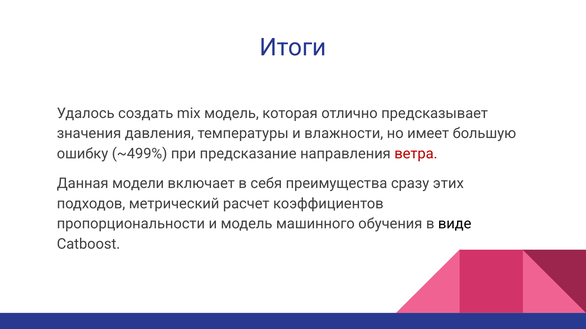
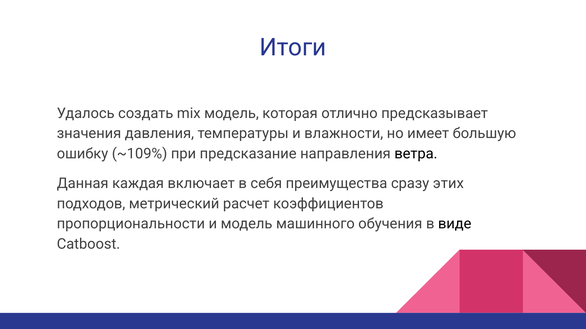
~499%: ~499% -> ~109% (140, 154)
ветра colour: red -> black (416, 154)
модели: модели -> каждая (138, 184)
